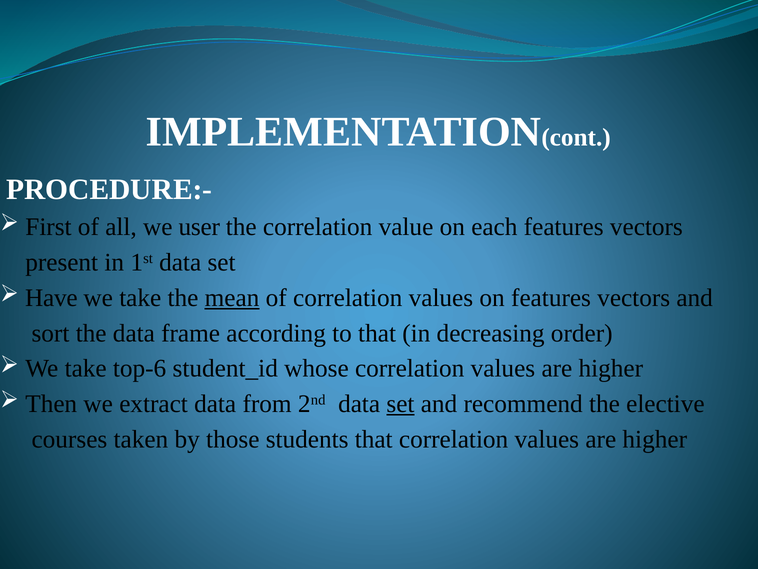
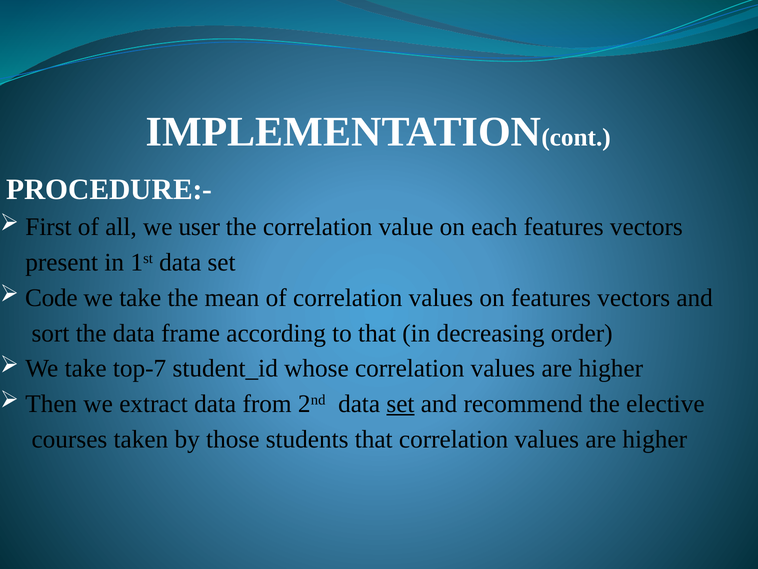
Have: Have -> Code (51, 298)
mean underline: present -> none (232, 298)
top-6: top-6 -> top-7 (140, 368)
